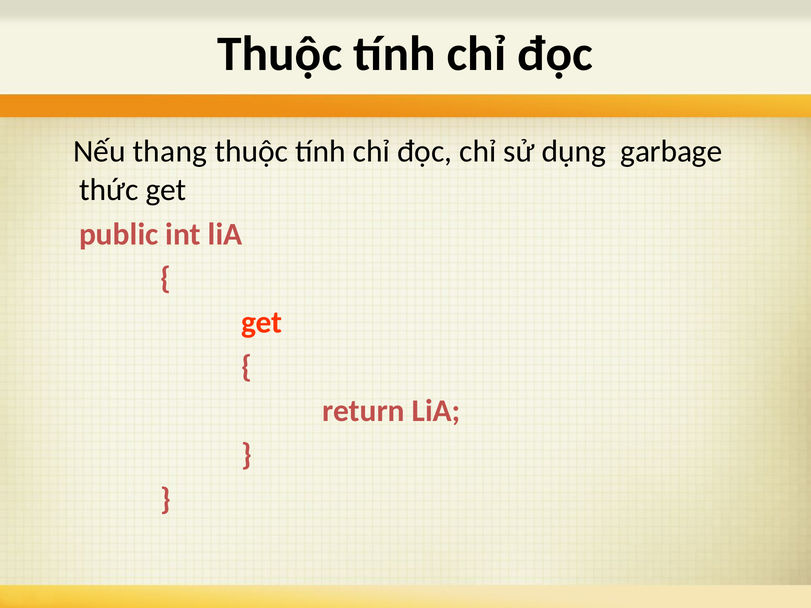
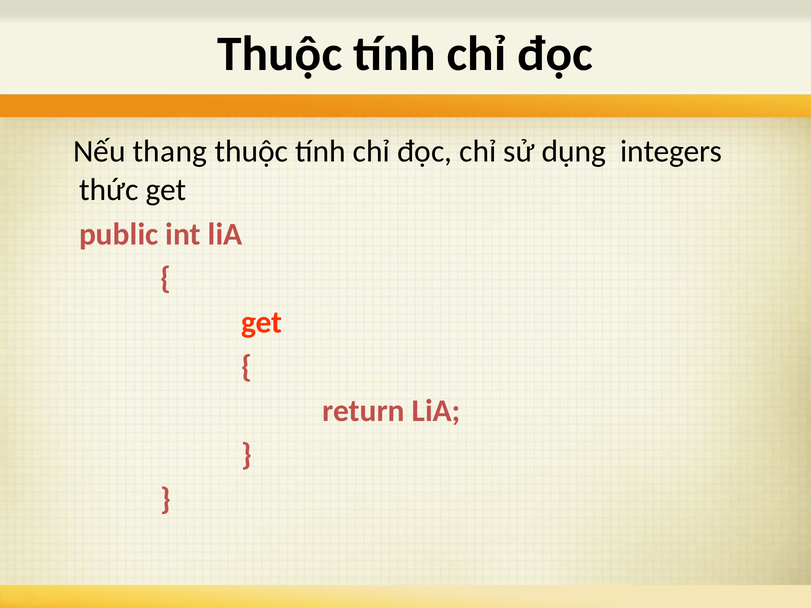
garbage: garbage -> integers (671, 151)
